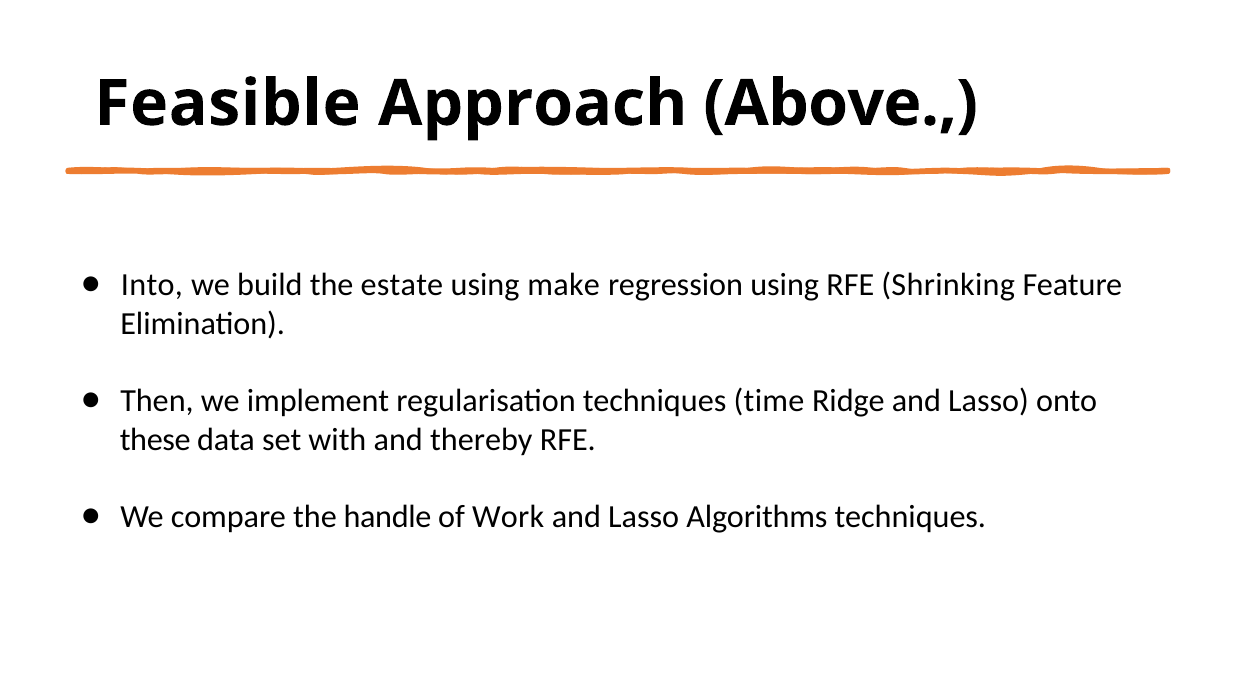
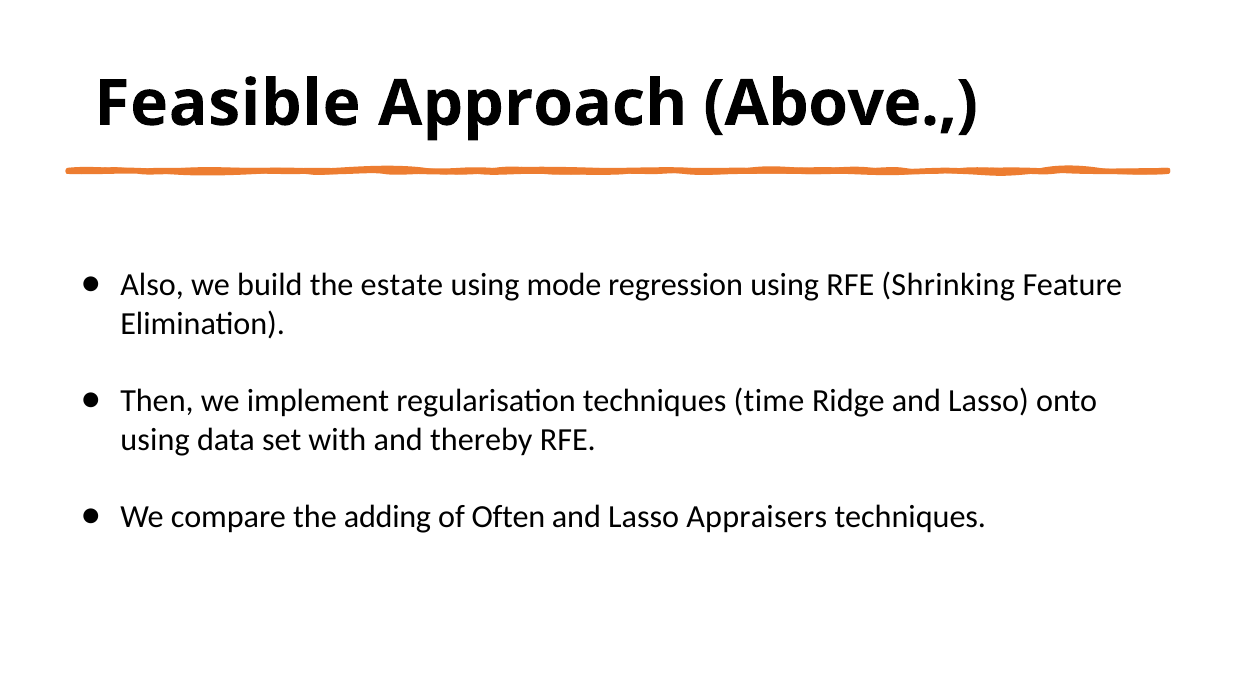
Into: Into -> Also (152, 285)
make: make -> mode (564, 285)
these: these -> using (155, 440)
handle: handle -> adding (388, 517)
Work: Work -> Often (508, 517)
Algorithms: Algorithms -> Appraisers (757, 517)
